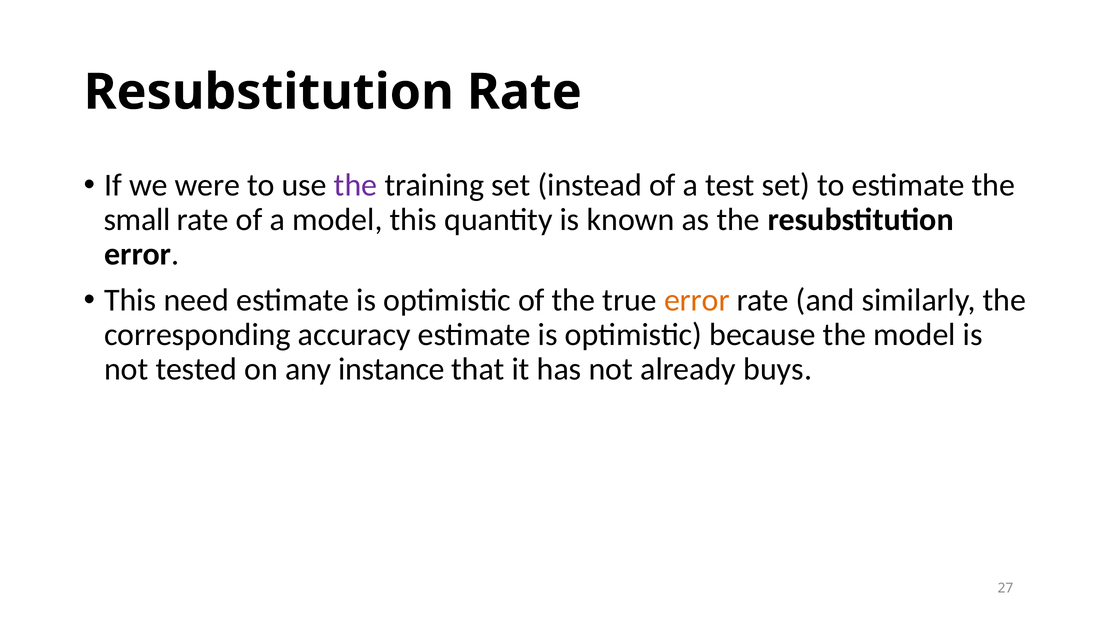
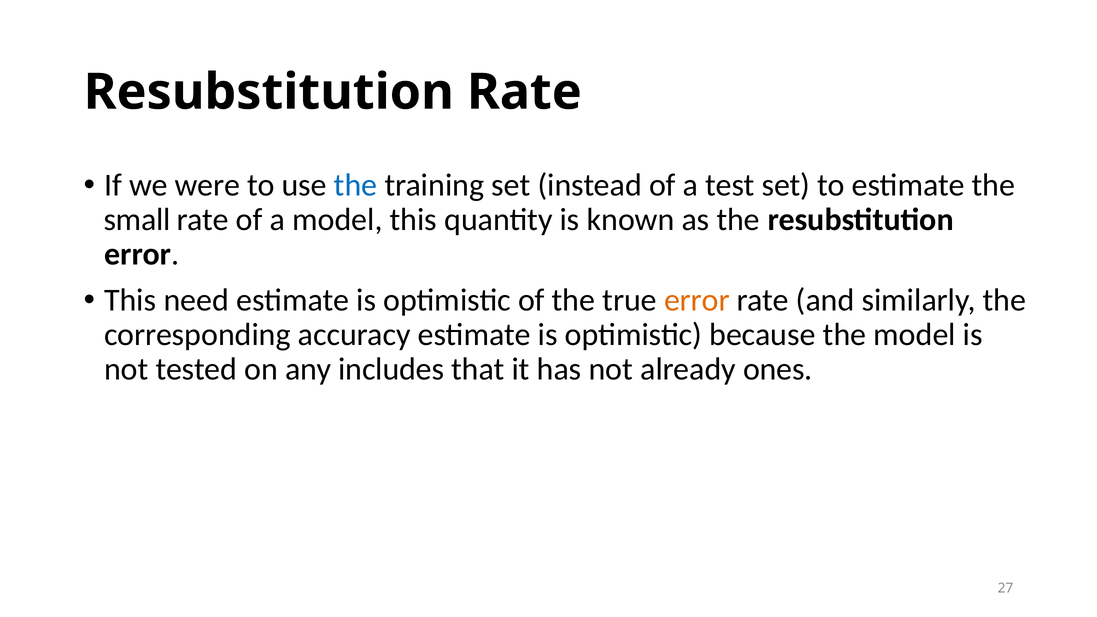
the colour: purple -> blue (356, 185)
instance: instance -> includes (391, 369)
buys: buys -> ones (778, 369)
